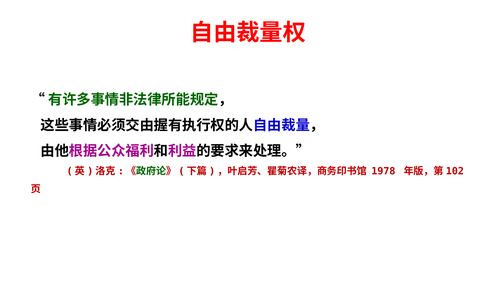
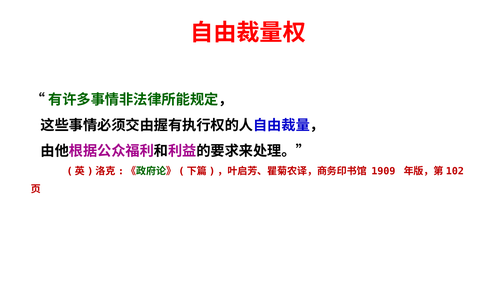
1978: 1978 -> 1909 (383, 171)
